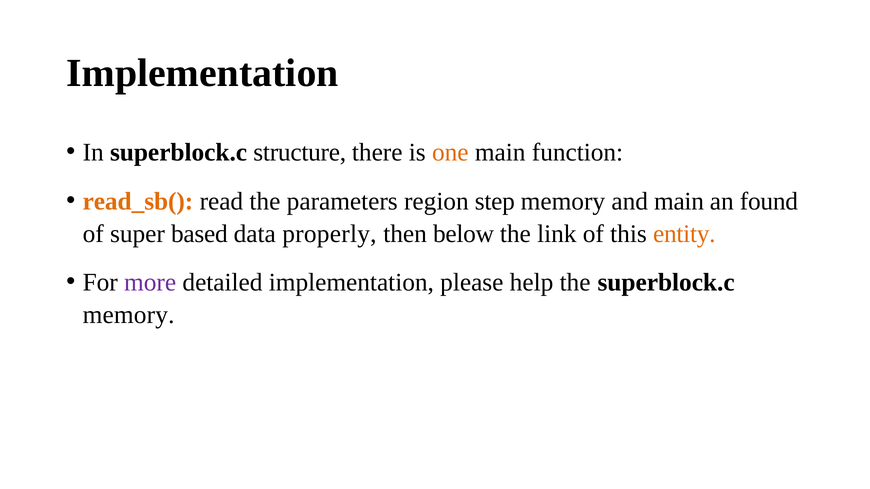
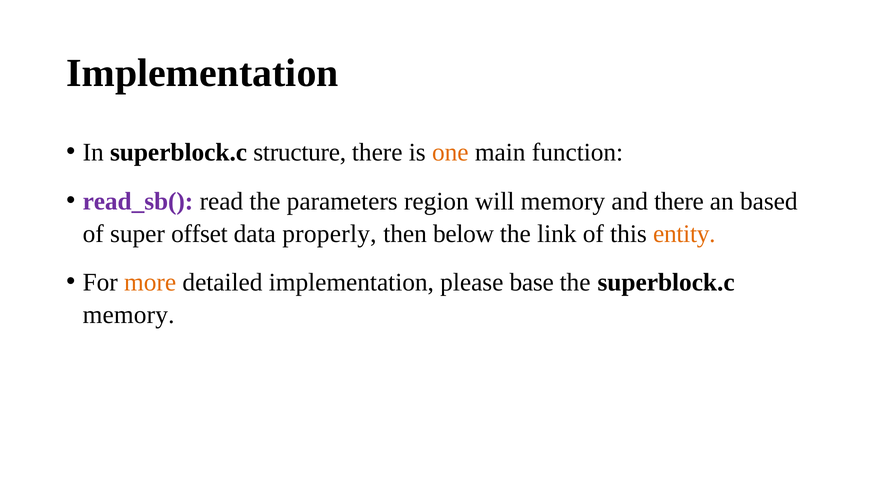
read_sb( colour: orange -> purple (138, 201)
step: step -> will (495, 201)
and main: main -> there (679, 201)
found: found -> based (769, 201)
based: based -> offset (199, 234)
more colour: purple -> orange (150, 283)
help: help -> base (532, 283)
